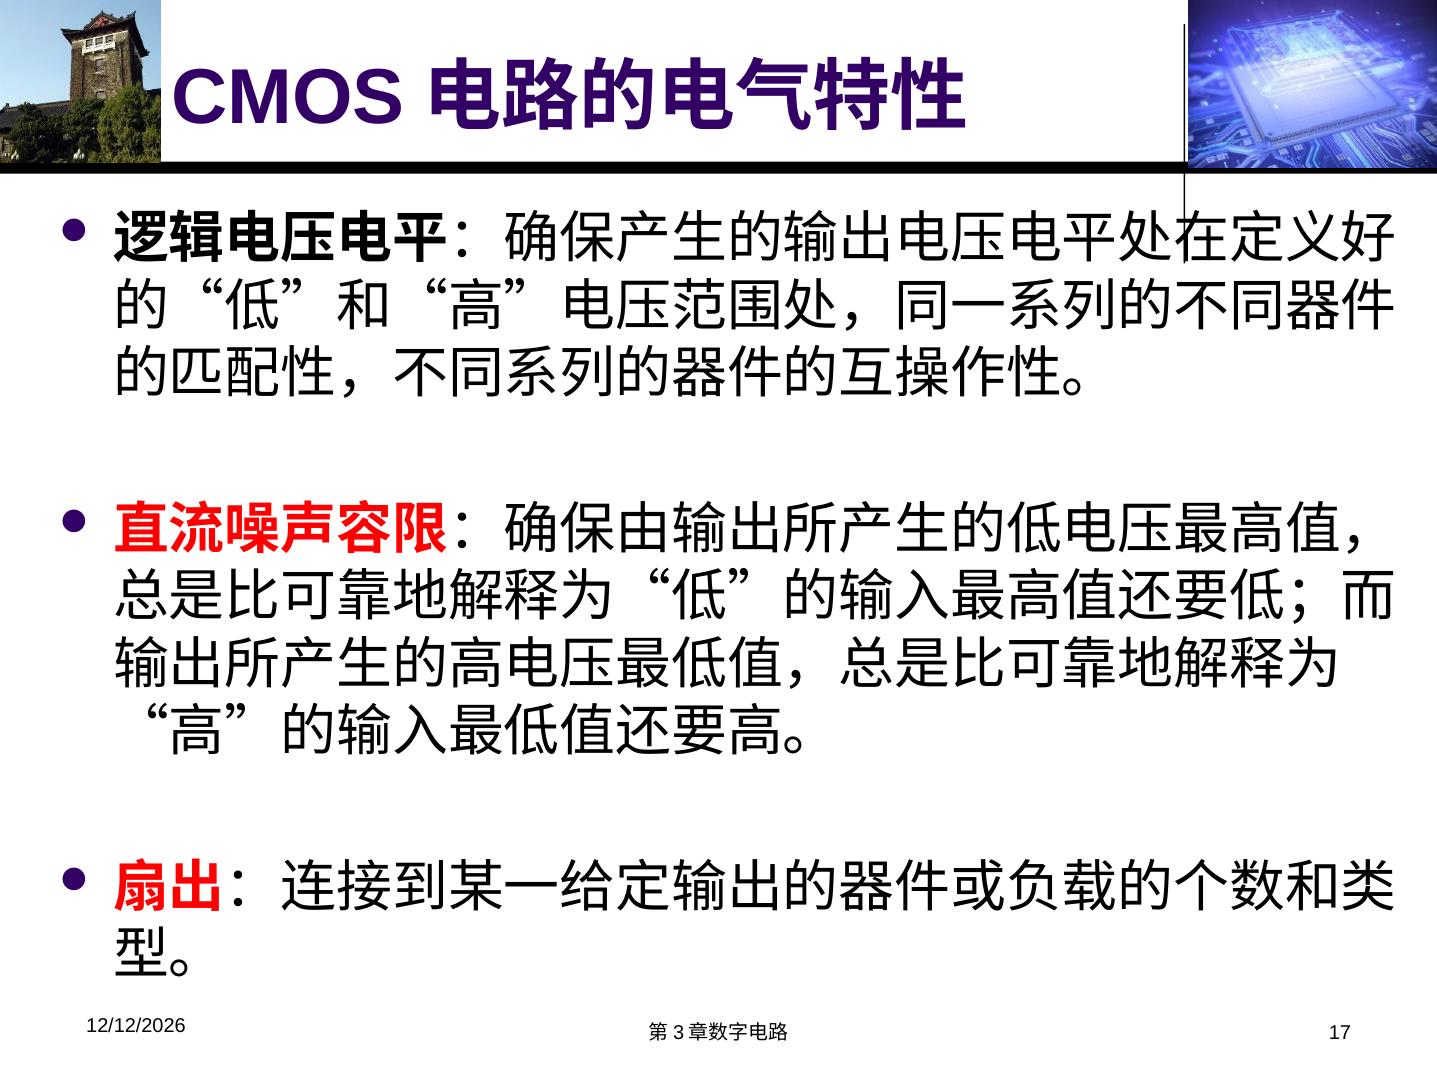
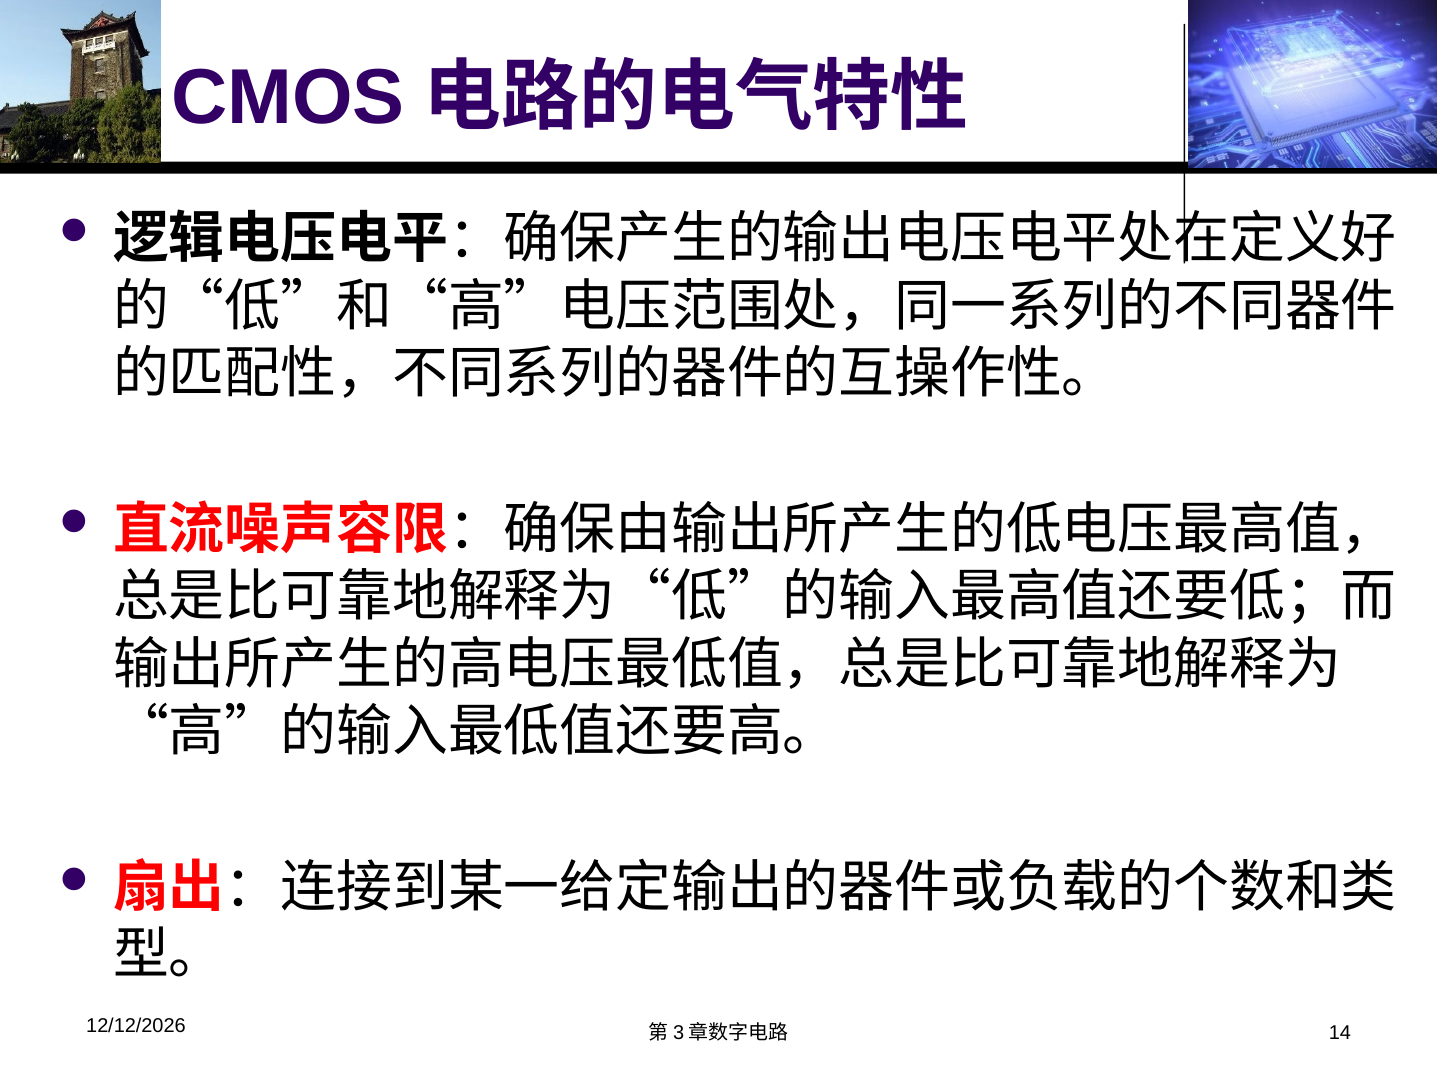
17: 17 -> 14 (1340, 1032)
